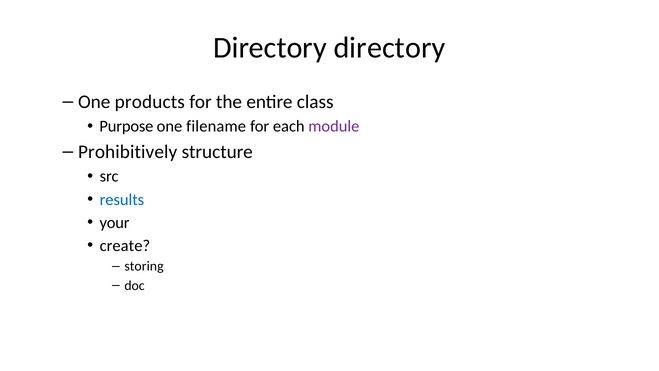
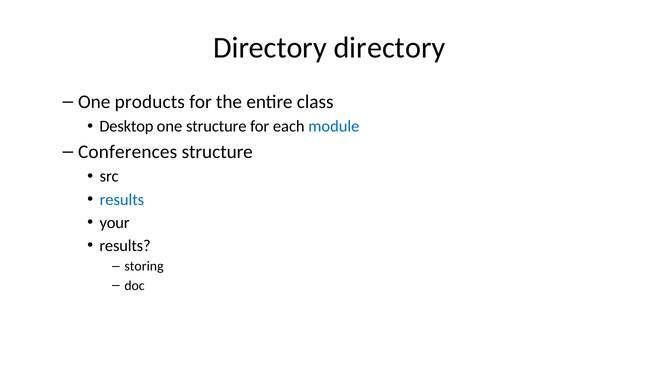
Purpose: Purpose -> Desktop (126, 126)
one filename: filename -> structure (216, 126)
module colour: purple -> blue (334, 126)
Prohibitively: Prohibitively -> Conferences (128, 152)
create: create -> results (125, 246)
